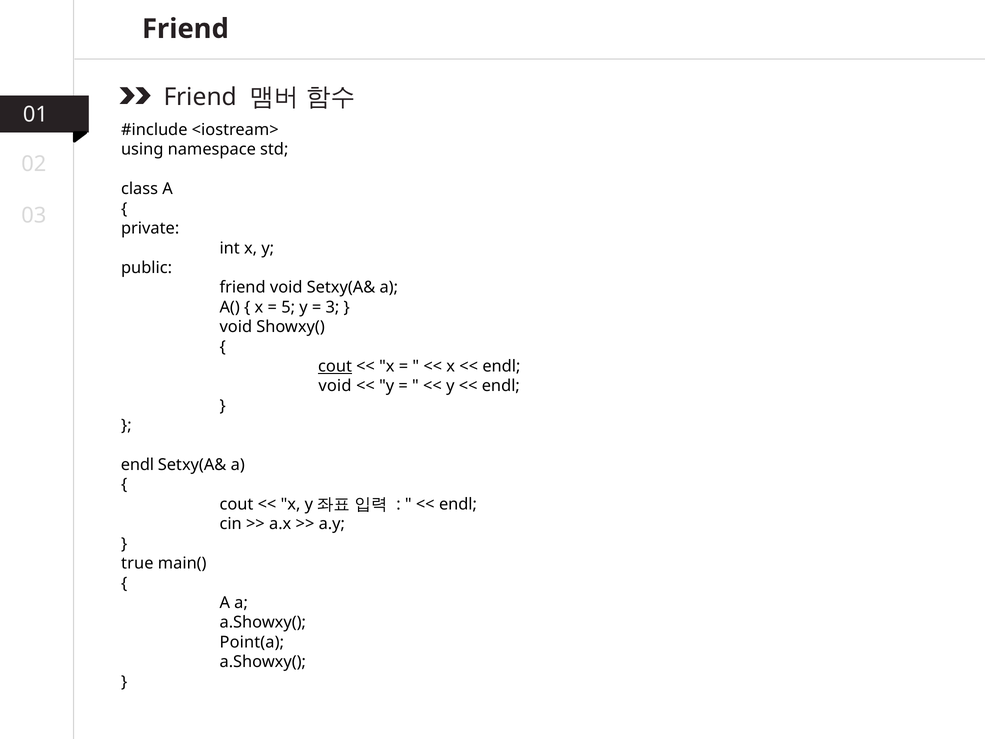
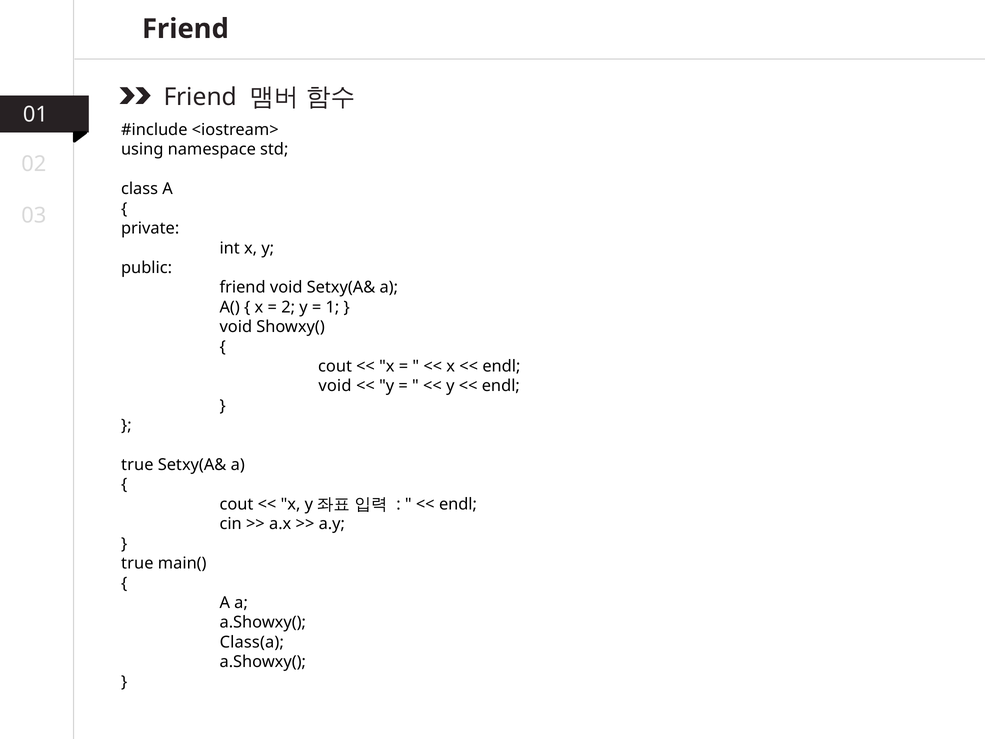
5: 5 -> 2 (288, 307)
3: 3 -> 1 (332, 307)
cout underline: present -> none (335, 366)
endl: endl -> true (137, 465)
Point(a: Point(a -> Class(a (252, 642)
